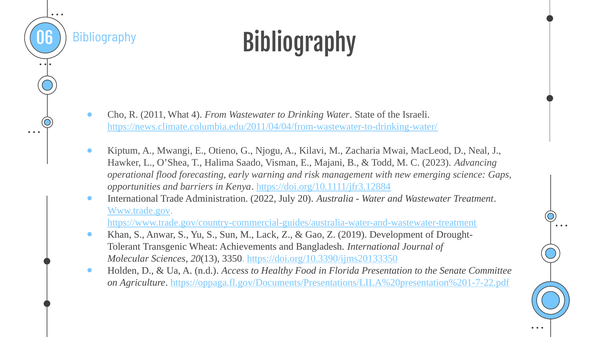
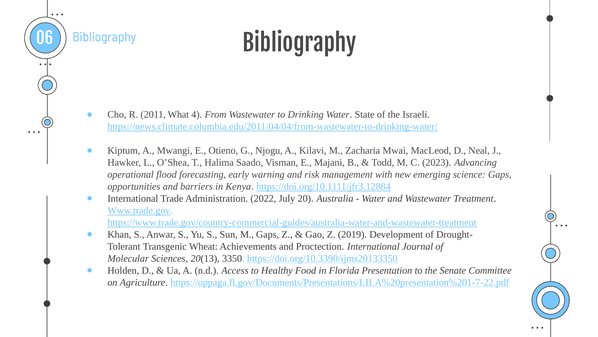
M Lack: Lack -> Gaps (268, 234)
Bangladesh: Bangladesh -> Proctection (320, 246)
